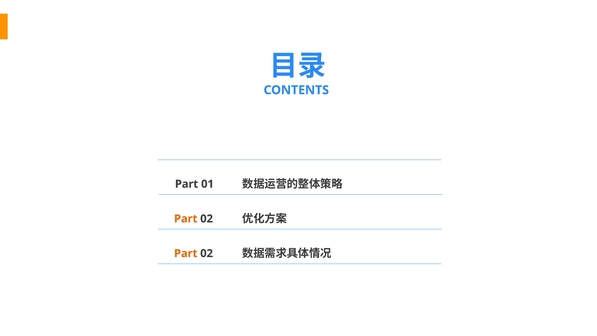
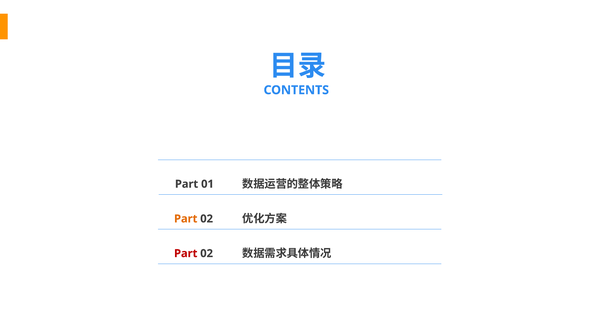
Part colour: orange -> red (186, 253)
